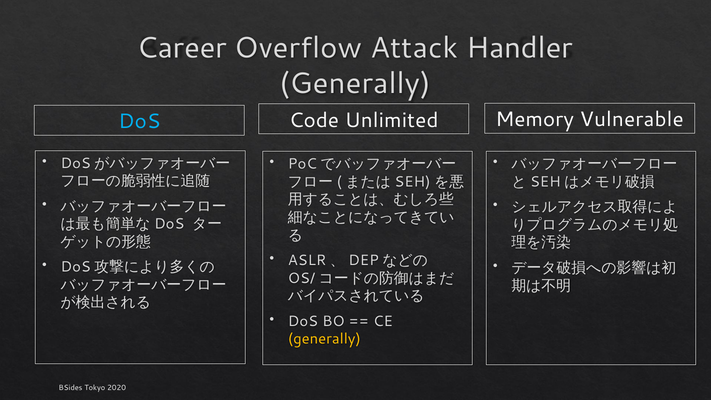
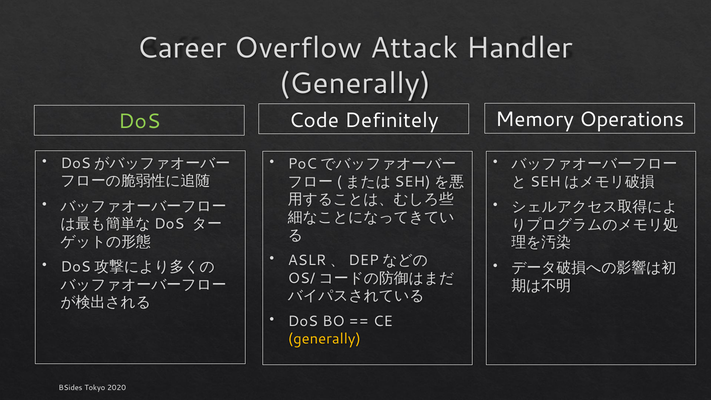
DoS colour: light blue -> light green (139, 122)
Unlimited: Unlimited -> Definitely (392, 120)
Vulnerable: Vulnerable -> Operations (632, 120)
